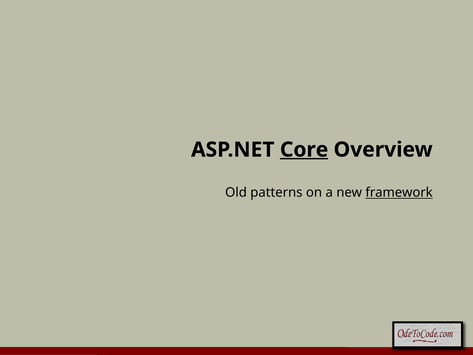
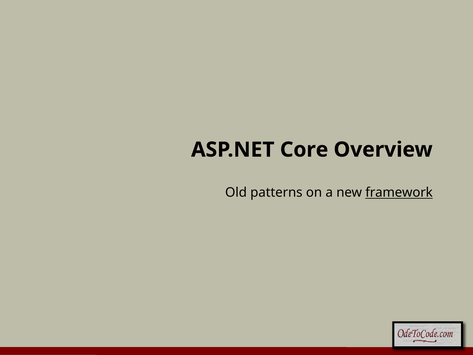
Core underline: present -> none (304, 150)
